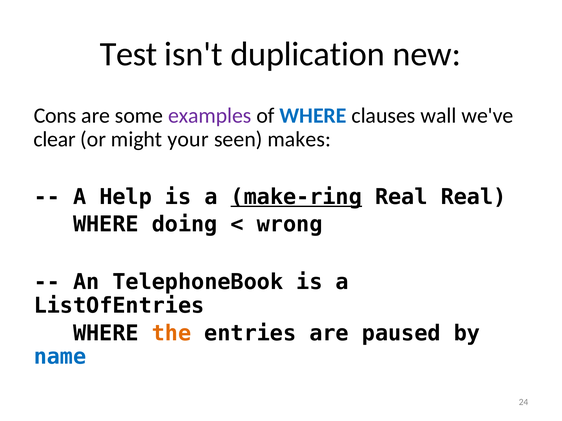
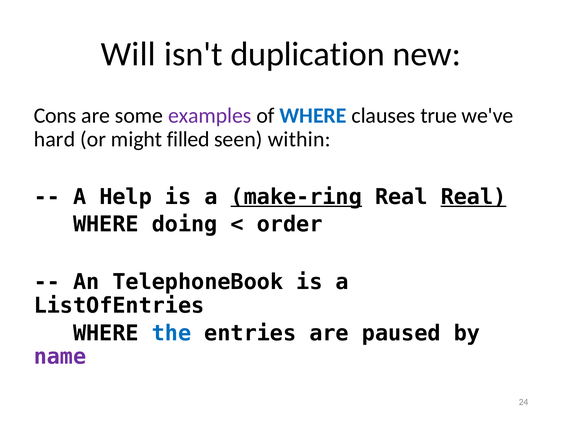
Test: Test -> Will (128, 54)
wall: wall -> true (439, 116)
clear: clear -> hard (54, 139)
your: your -> filled (188, 139)
makes: makes -> within (299, 139)
Real underline: none -> present (474, 197)
wrong: wrong -> order (290, 225)
the colour: orange -> blue (172, 334)
name colour: blue -> purple (60, 357)
